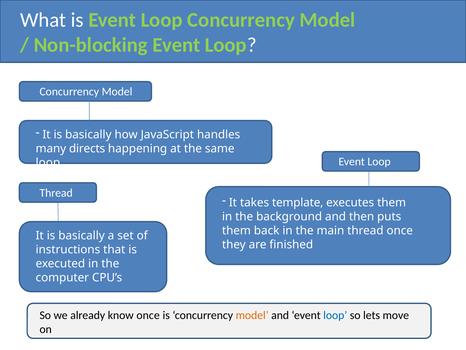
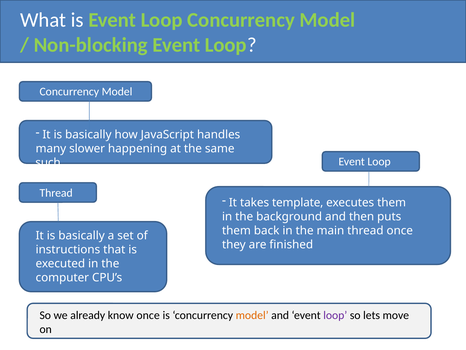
directs: directs -> slower (87, 148)
loop: loop -> such (48, 162)
loop colour: blue -> purple (335, 315)
